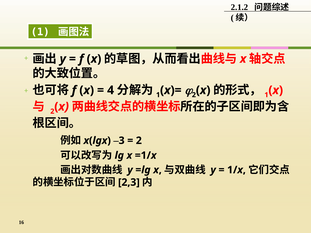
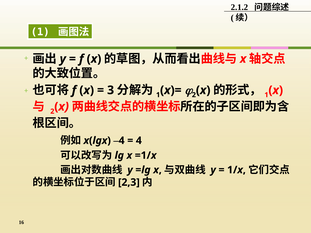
4: 4 -> 3 (111, 90)
3: 3 -> 4 (122, 141)
2: 2 -> 4 (139, 141)
